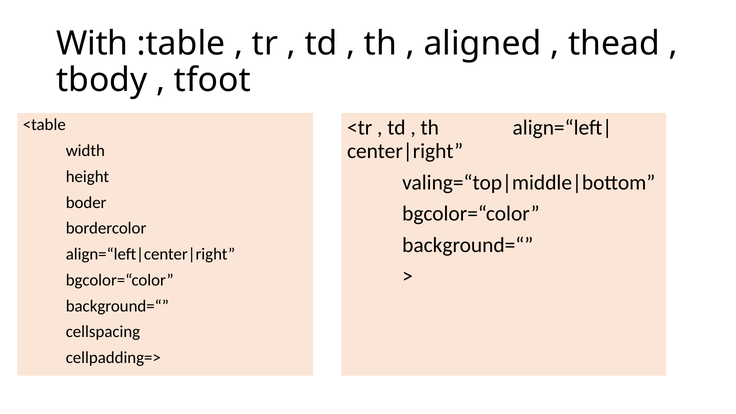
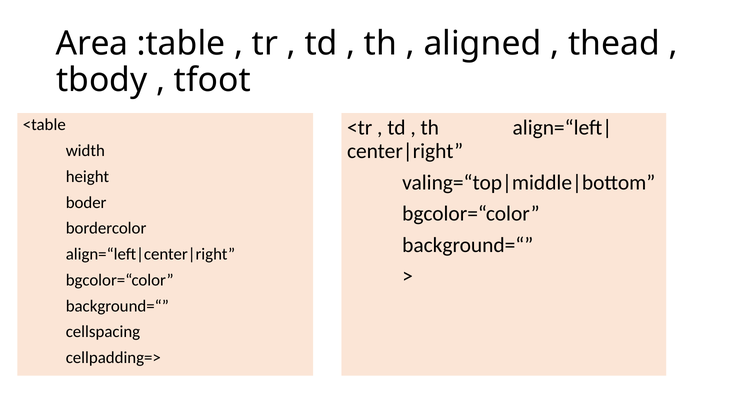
With: With -> Area (92, 44)
